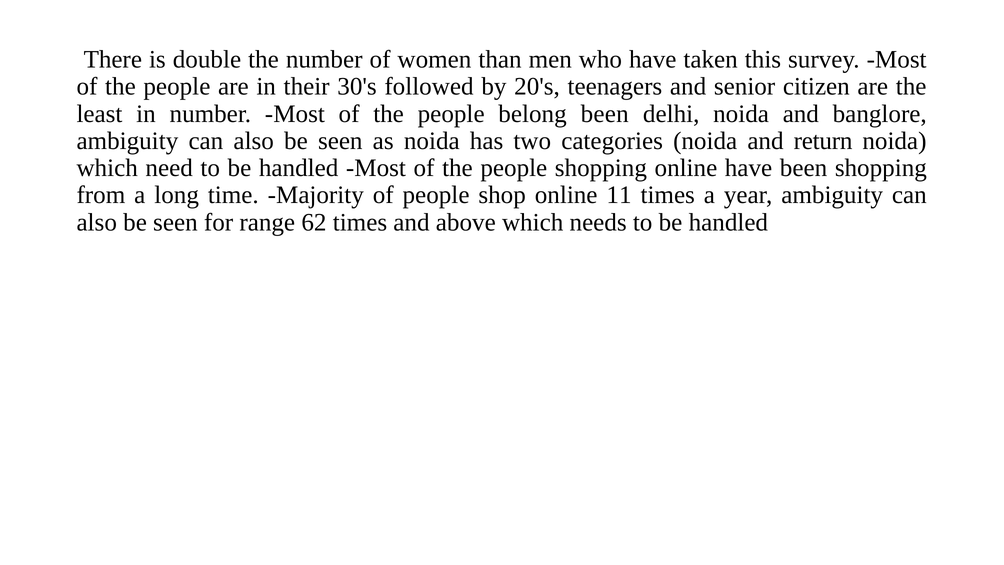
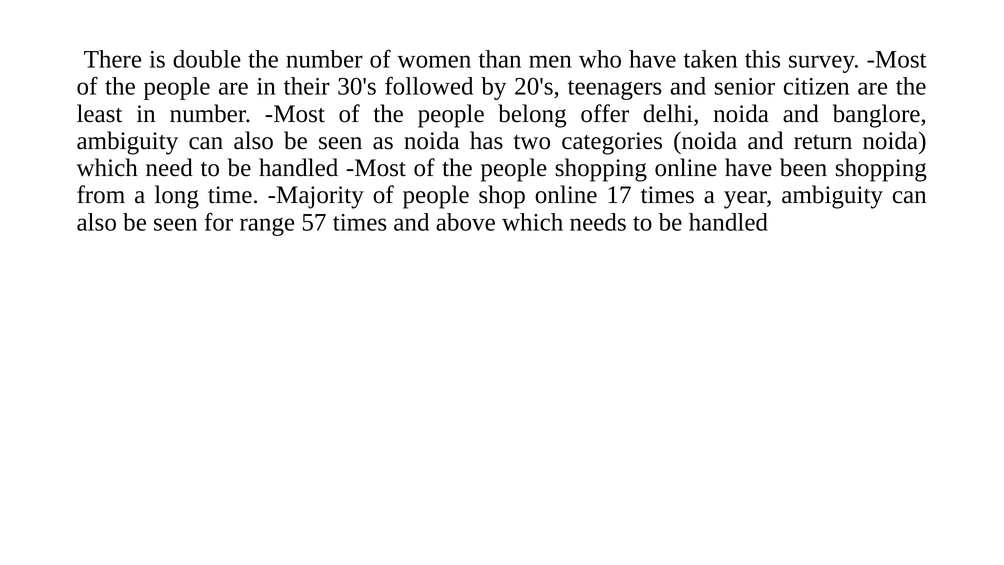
belong been: been -> offer (605, 114)
11: 11 -> 17 (619, 195)
62: 62 -> 57 (314, 222)
